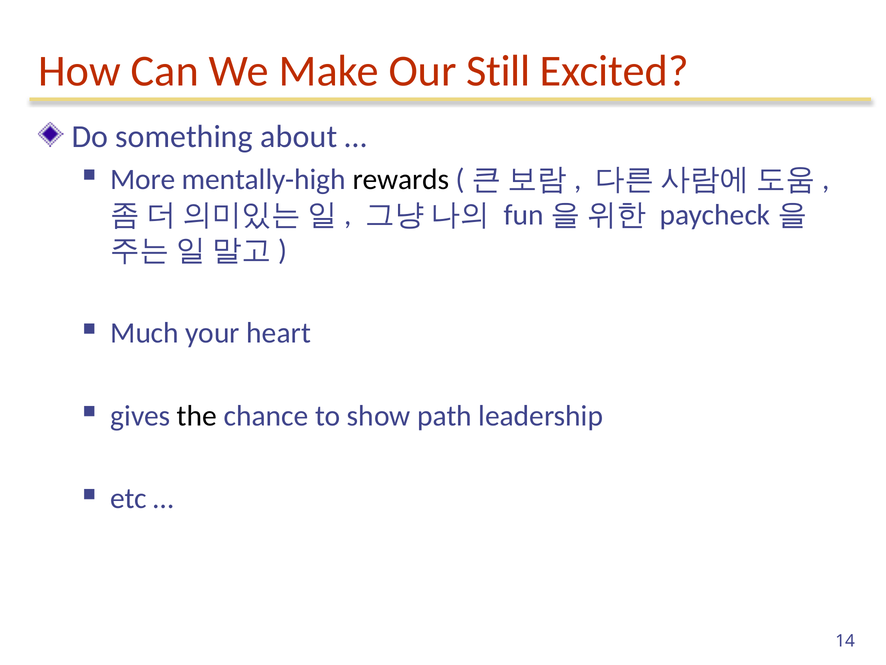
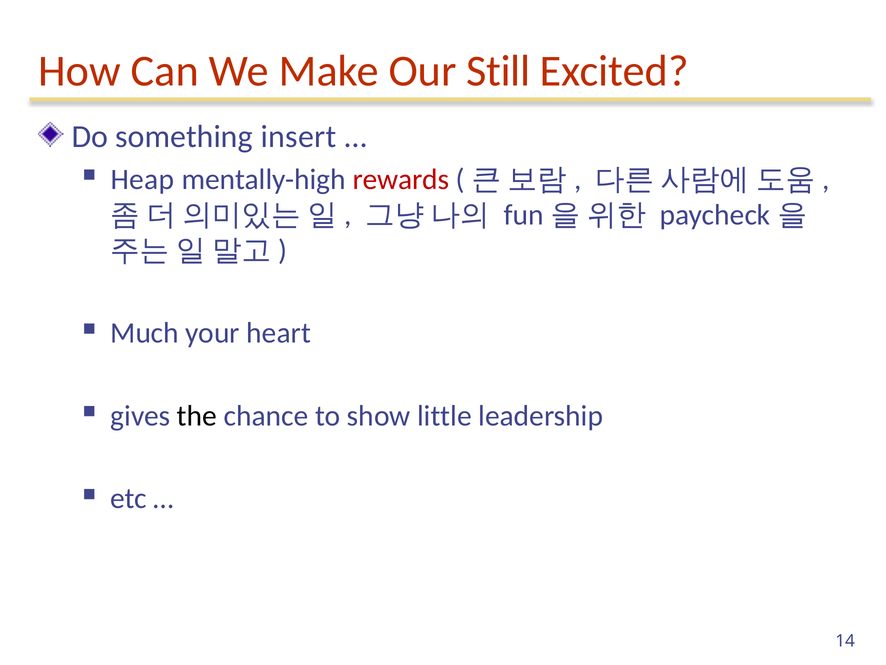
about: about -> insert (299, 137)
More: More -> Heap (143, 179)
rewards colour: black -> red (401, 179)
path: path -> little (444, 415)
